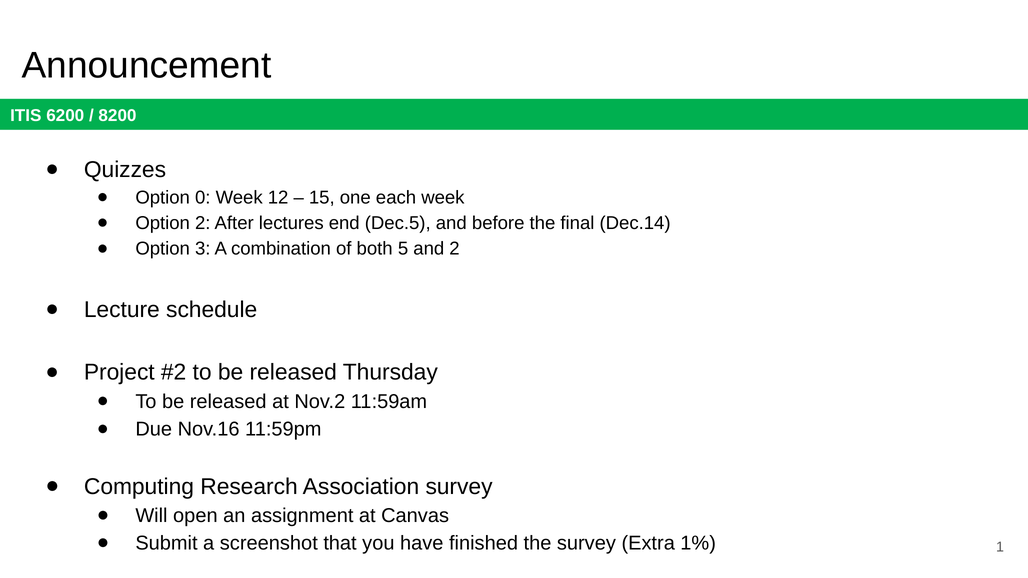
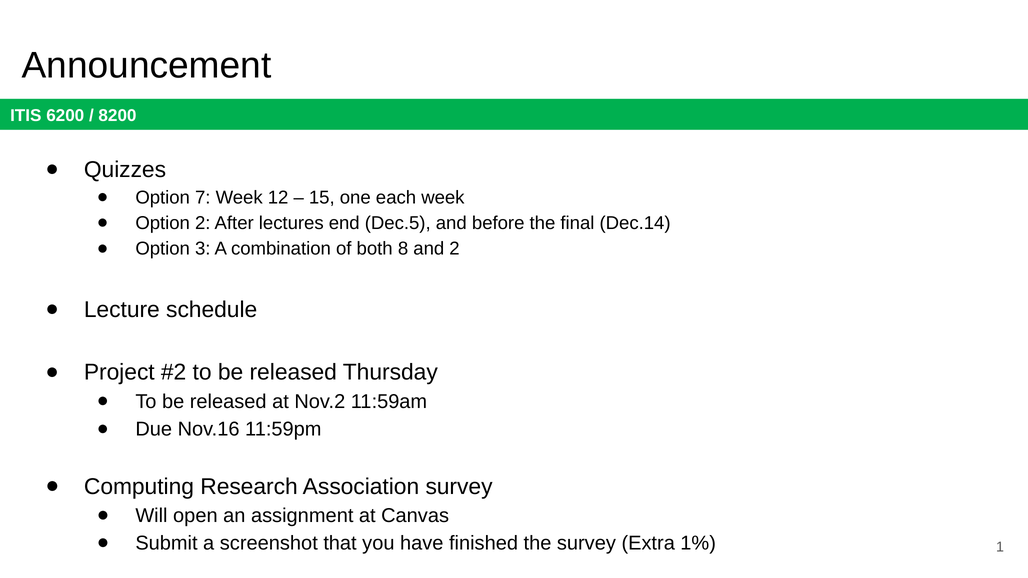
0: 0 -> 7 (203, 198)
5: 5 -> 8 (403, 249)
